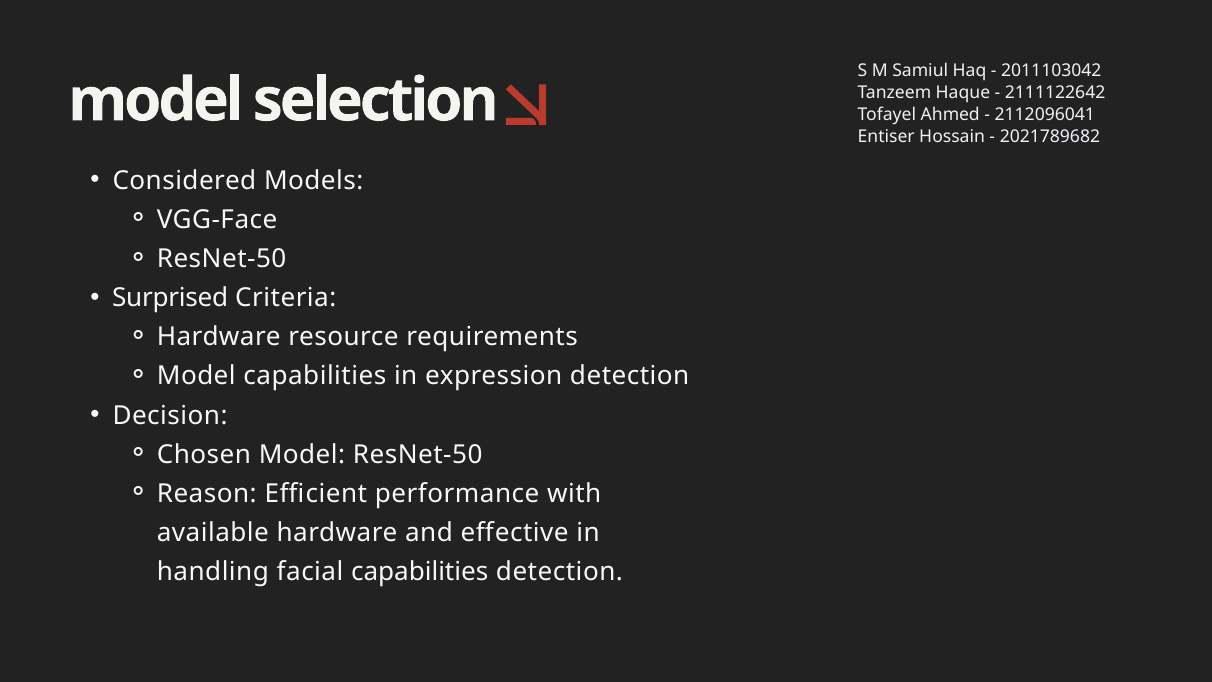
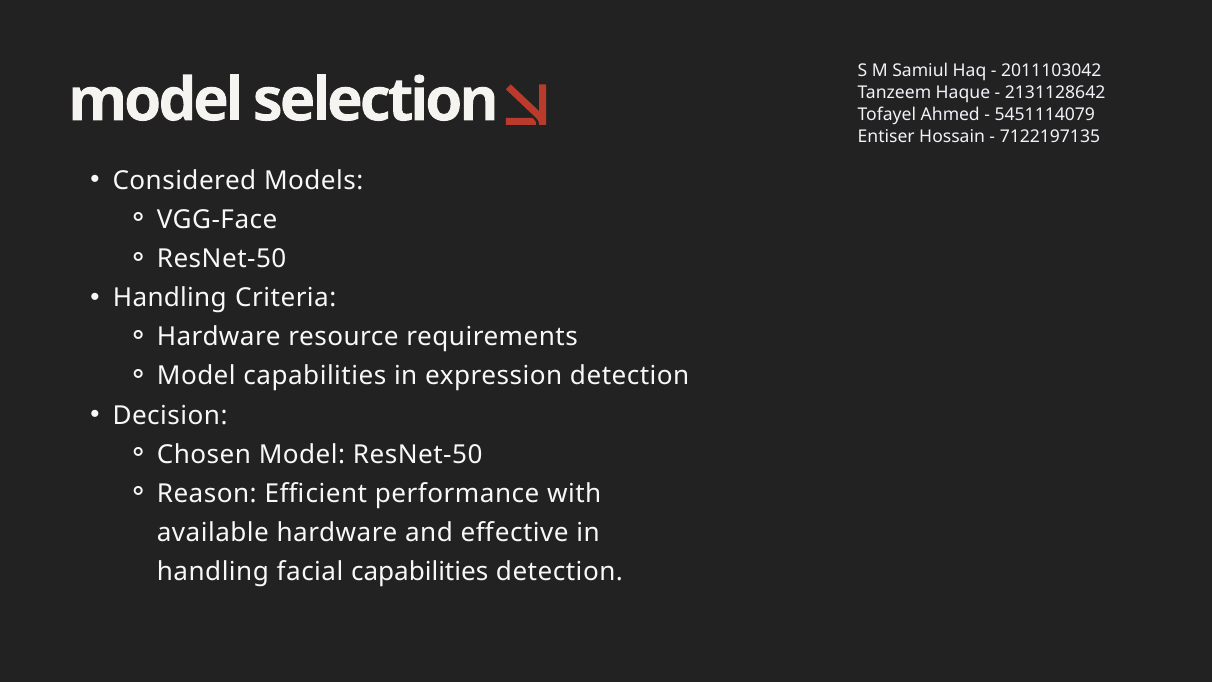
2111122642: 2111122642 -> 2131128642 (1055, 92)
2112096041: 2112096041 -> 5451114079 (1045, 114)
2021789682: 2021789682 -> 7122197135 (1050, 137)
Surprised: Surprised -> Handling (170, 298)
